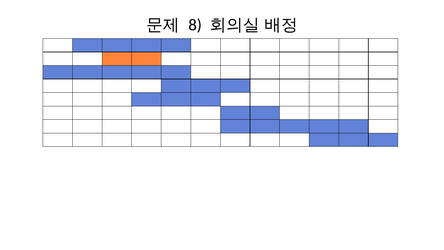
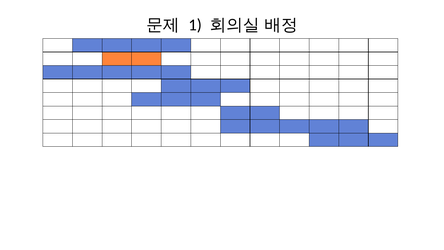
8: 8 -> 1 (195, 25)
